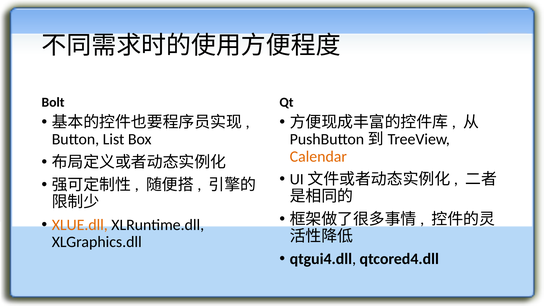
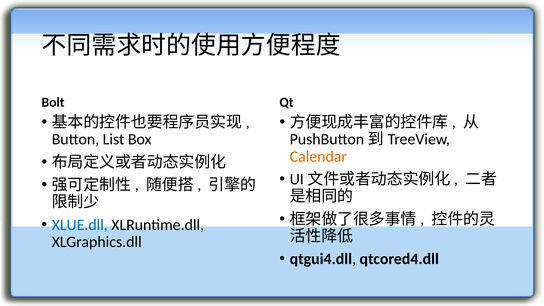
XLUE.dll colour: orange -> blue (80, 225)
